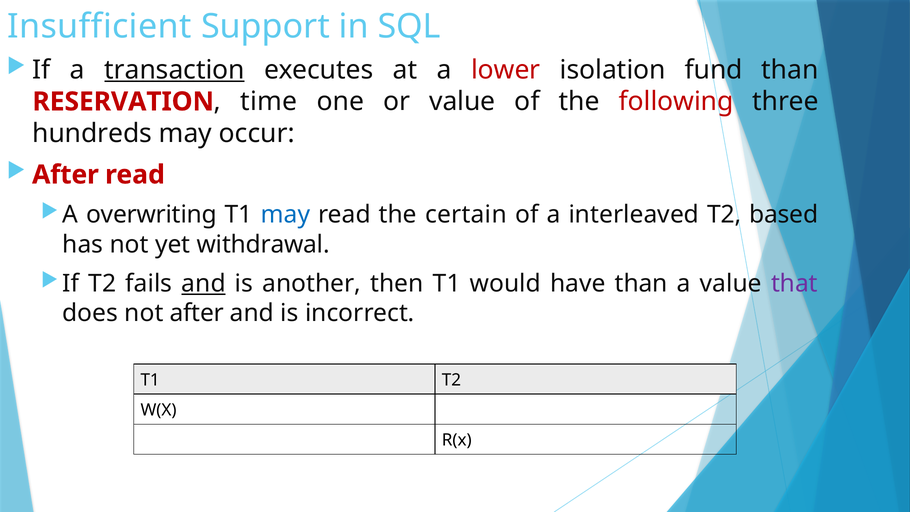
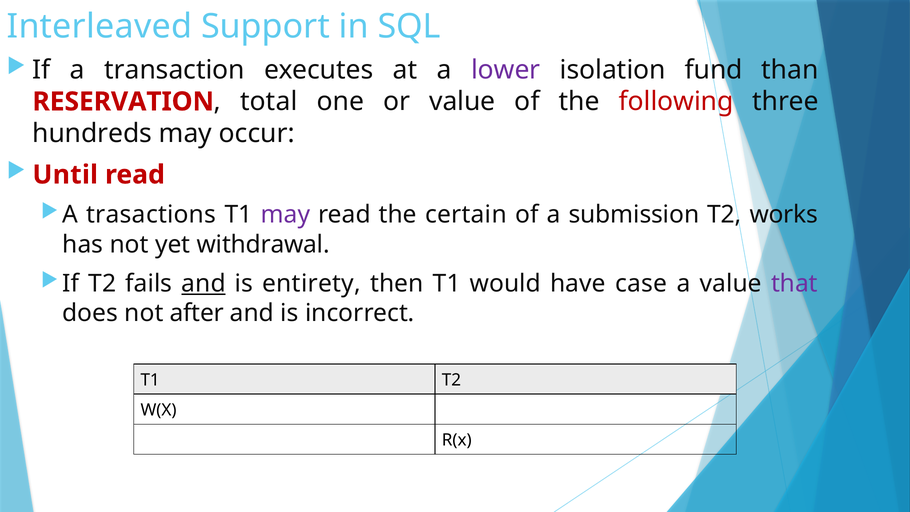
Insufficient: Insufficient -> Interleaved (99, 26)
transaction underline: present -> none (175, 70)
lower colour: red -> purple (506, 70)
time: time -> total (269, 102)
After: After -> Until (65, 175)
overwriting: overwriting -> trasactions (151, 215)
may colour: blue -> purple (285, 215)
interleaved: interleaved -> submission (634, 215)
based: based -> works (784, 215)
another: another -> entirety (312, 284)
have than: than -> case (641, 284)
